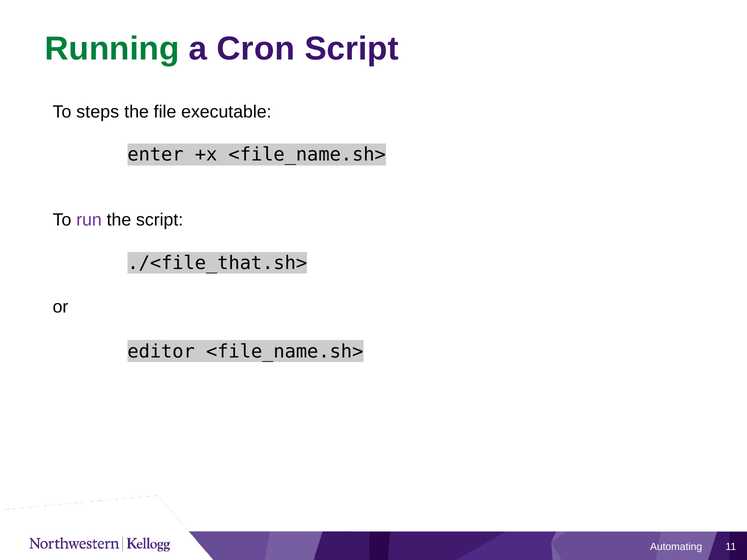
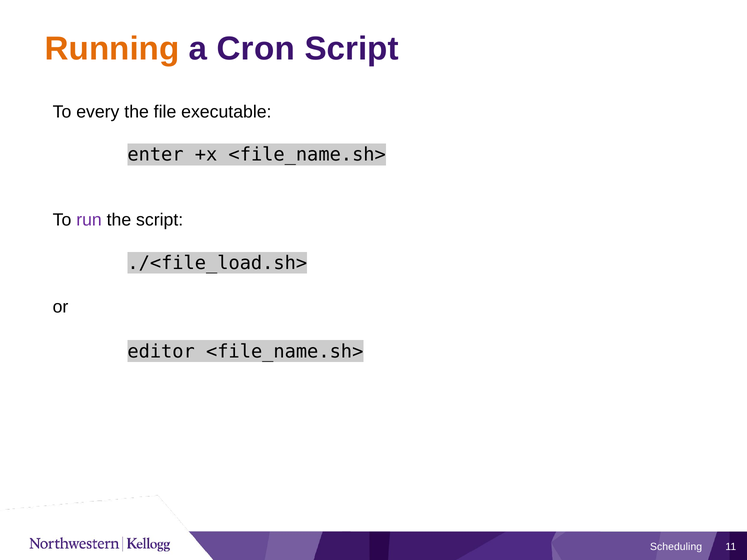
Running colour: green -> orange (112, 49)
steps: steps -> every (98, 112)
./<file_that.sh>: ./<file_that.sh> -> ./<file_load.sh> (217, 263)
Automating: Automating -> Scheduling (676, 547)
